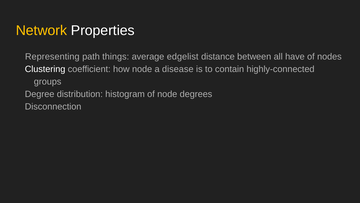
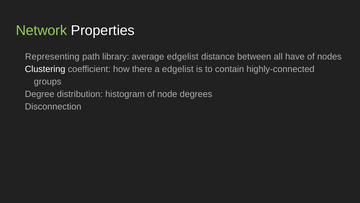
Network colour: yellow -> light green (42, 31)
things: things -> library (116, 57)
how node: node -> there (142, 69)
a disease: disease -> edgelist (178, 69)
